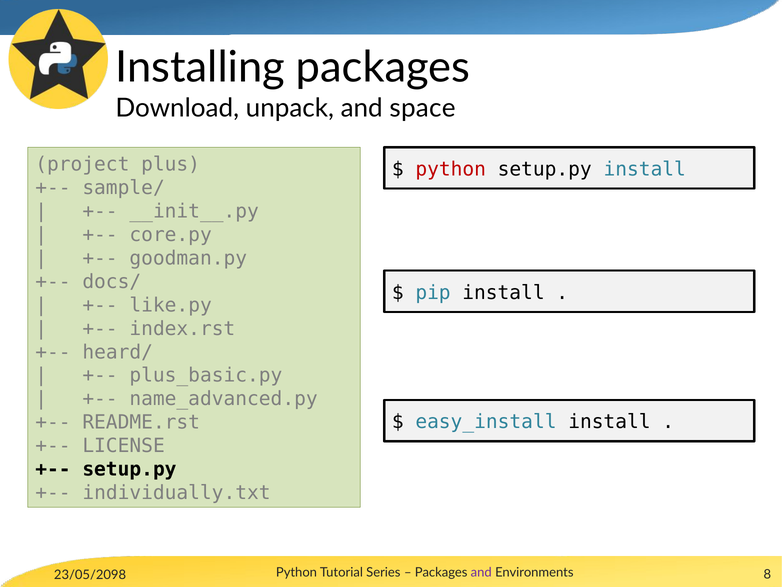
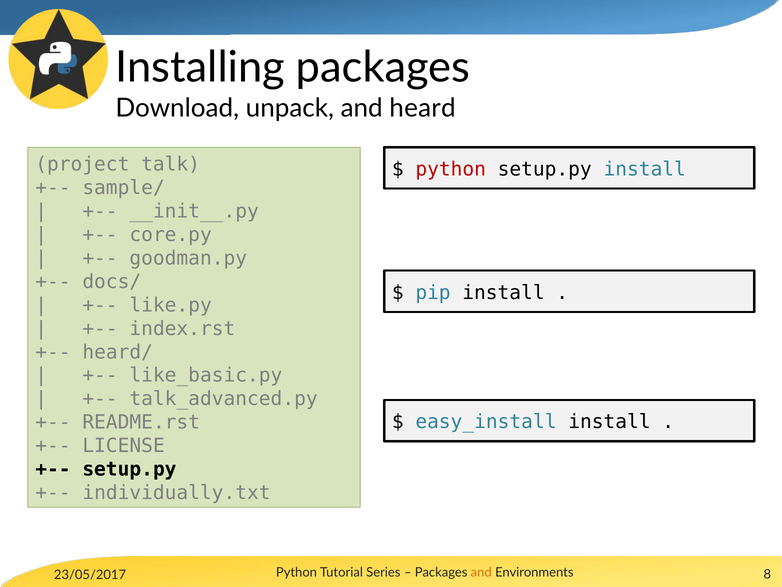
space: space -> heard (423, 108)
plus: plus -> talk (171, 164)
plus_basic.py: plus_basic.py -> like_basic.py (206, 375)
name_advanced.py: name_advanced.py -> talk_advanced.py (224, 399)
23/05/2098: 23/05/2098 -> 23/05/2017 (90, 574)
and colour: purple -> orange (481, 572)
